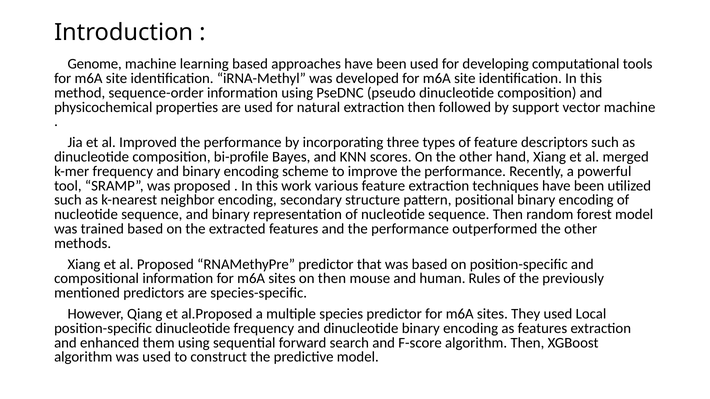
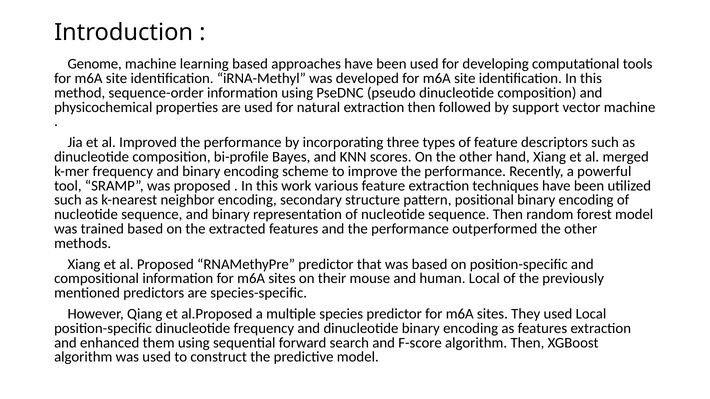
on then: then -> their (332, 279)
human Rules: Rules -> Local (484, 279)
